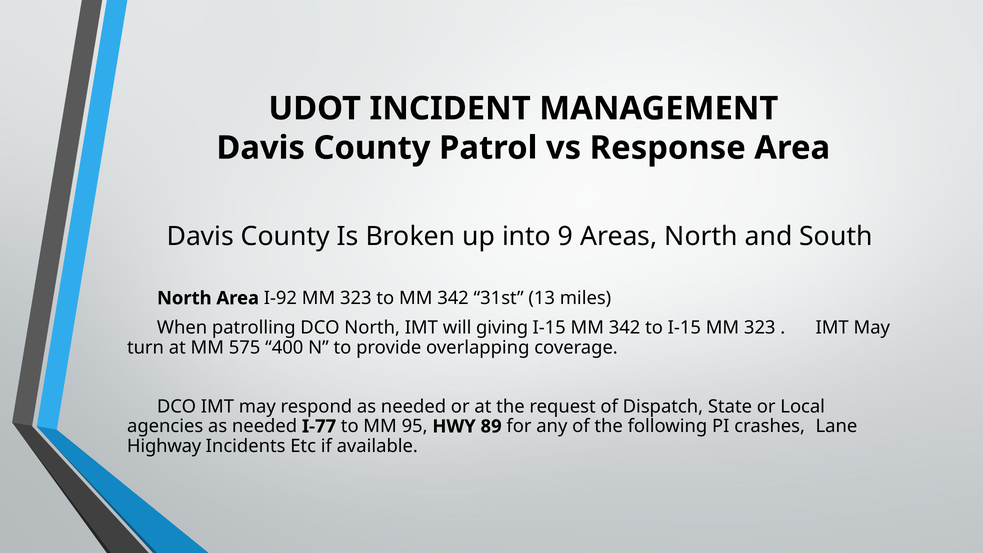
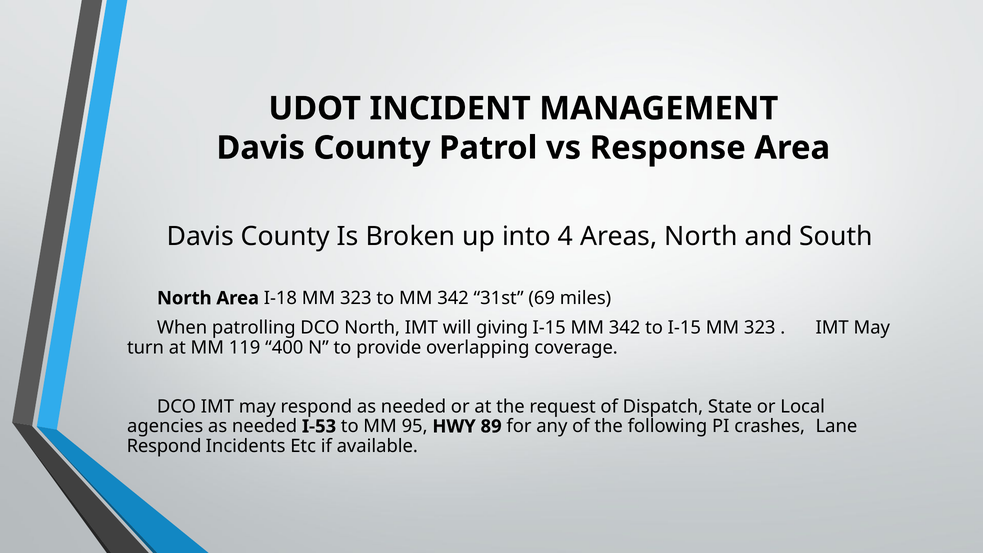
9: 9 -> 4 (566, 237)
I-92: I-92 -> I-18 (280, 298)
13: 13 -> 69 (542, 298)
575: 575 -> 119 (245, 348)
I-77: I-77 -> I-53 (319, 426)
Highway: Highway -> Respond (164, 446)
